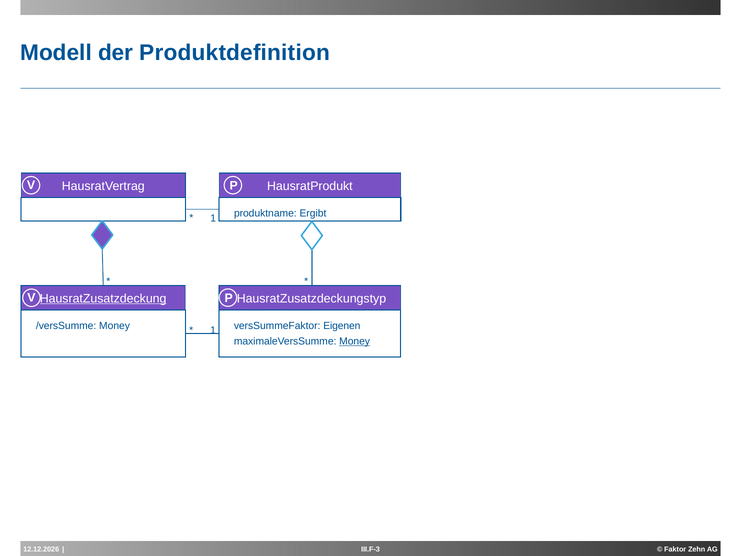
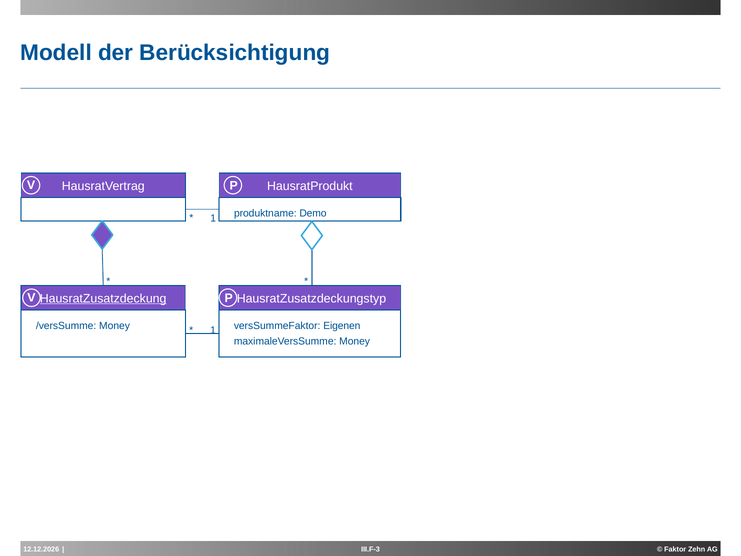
Produktdefinition: Produktdefinition -> Berücksichtigung (235, 53)
Ergibt: Ergibt -> Demo (313, 213)
Money underline: present -> none (355, 341)
